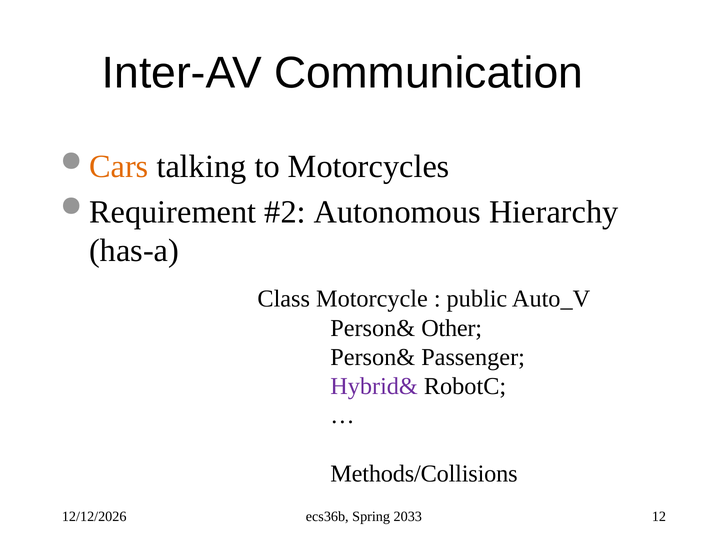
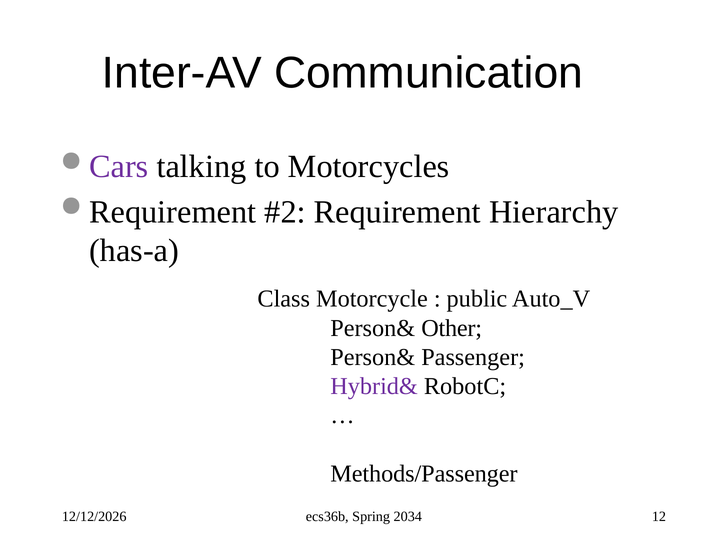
Cars colour: orange -> purple (119, 167)
Autonomous: Autonomous -> Requirement (397, 212)
Methods/Collisions: Methods/Collisions -> Methods/Passenger (424, 474)
2033: 2033 -> 2034 (408, 517)
